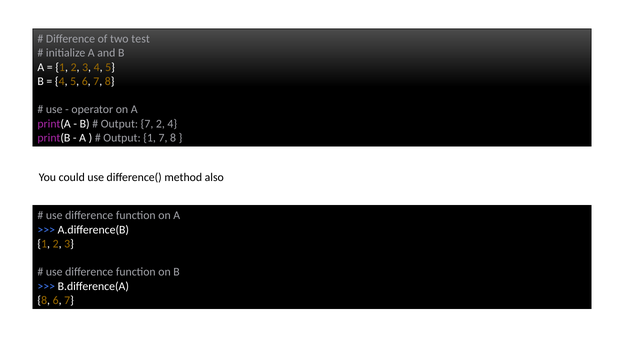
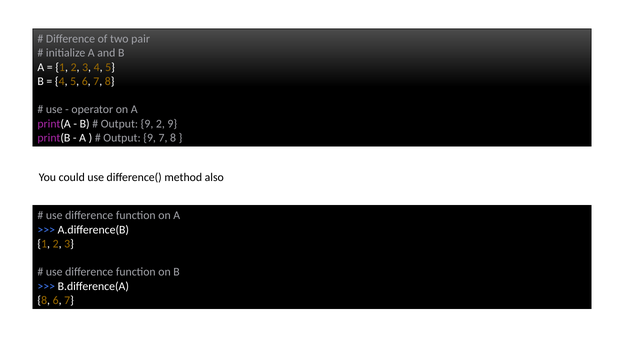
test: test -> pair (141, 39)
7: 7 -> 9 (147, 124)
2 4: 4 -> 9 (172, 124)
1: 1 -> 9 (150, 138)
